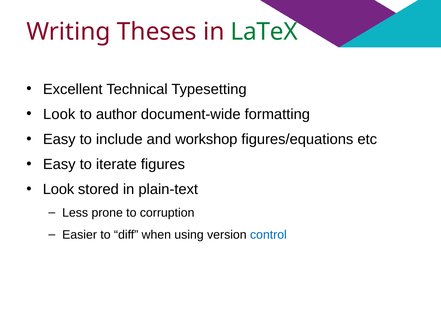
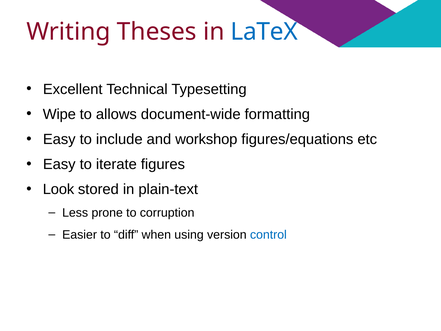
LaTeX colour: green -> blue (264, 32)
Look: Look -> Wipe (59, 114)
author: author -> allows (116, 114)
